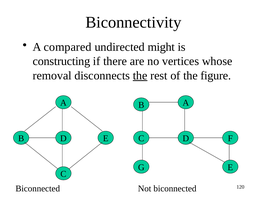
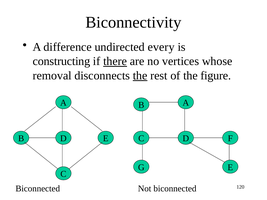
compared: compared -> difference (68, 47)
might: might -> every (161, 47)
there underline: none -> present (115, 61)
